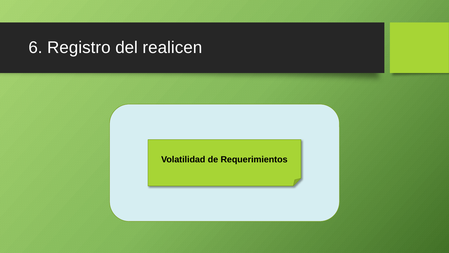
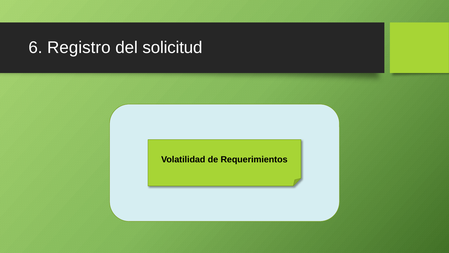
realicen: realicen -> solicitud (172, 48)
